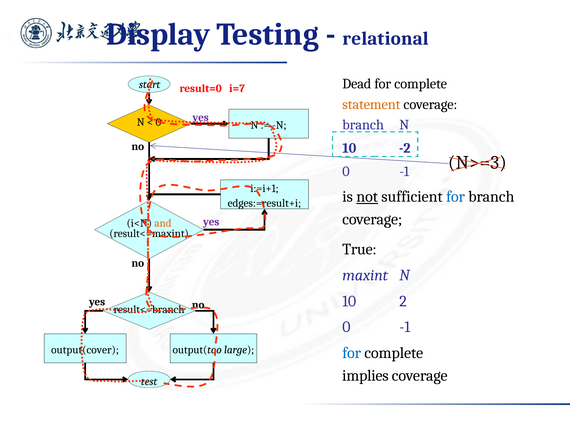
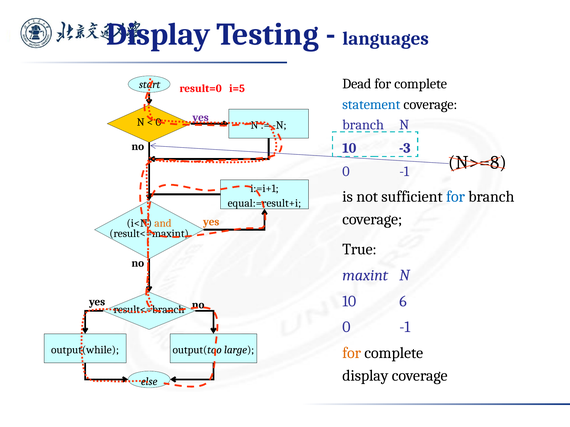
relational: relational -> languages (386, 39)
i=7: i=7 -> i=5 (237, 89)
statement colour: orange -> blue (371, 104)
-2: -2 -> -3 (405, 148)
N>=3: N>=3 -> N>=8 (478, 163)
not underline: present -> none (367, 197)
edges:=result+i: edges:=result+i -> equal:=result+i (264, 203)
yes colour: purple -> orange (211, 222)
2: 2 -> 6 (403, 301)
output(cover: output(cover -> output(while (85, 350)
for colour: blue -> orange (352, 353)
implies: implies -> display (365, 376)
test: test -> else (149, 382)
